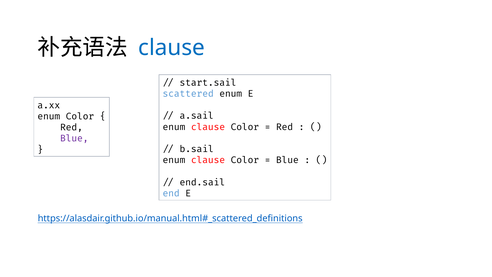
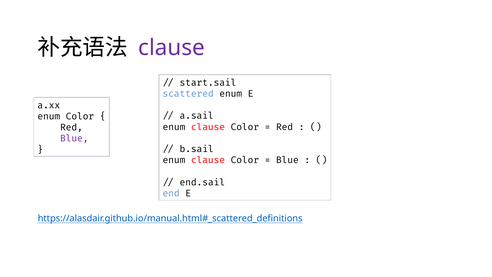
clause colour: blue -> purple (172, 48)
